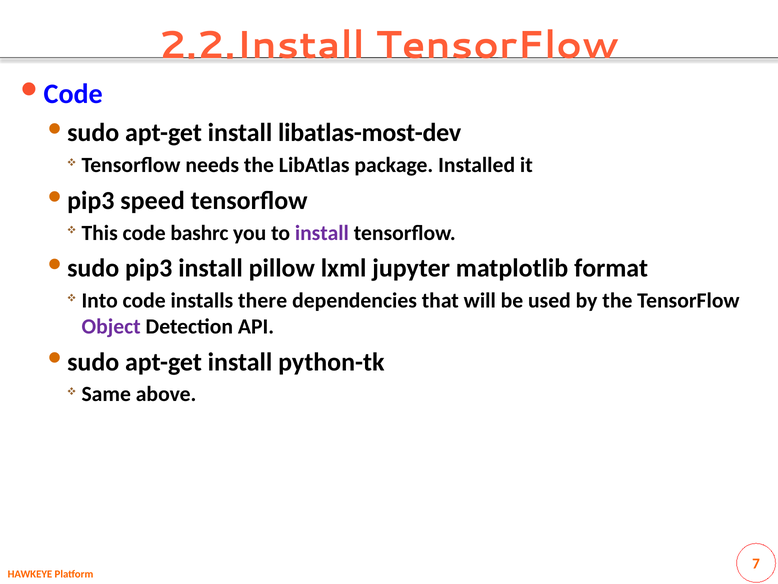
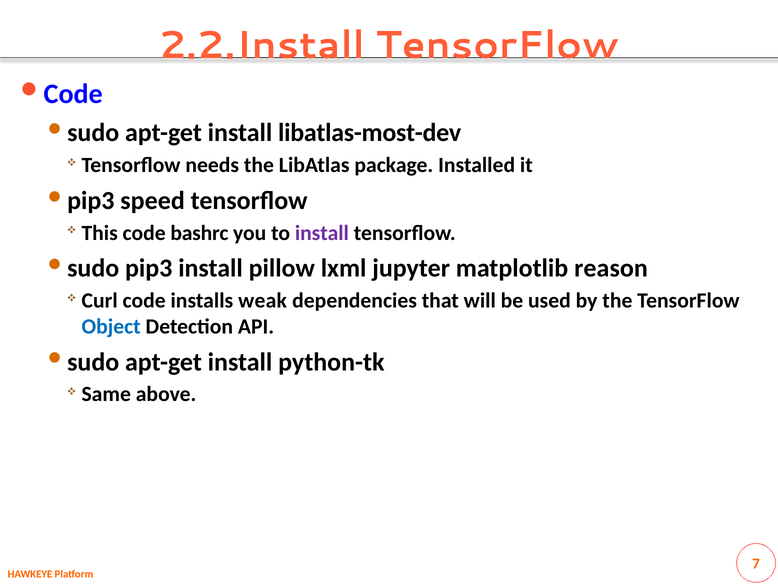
format: format -> reason (611, 268)
Into: Into -> Curl (100, 300)
there: there -> weak (263, 300)
Object colour: purple -> blue (111, 326)
